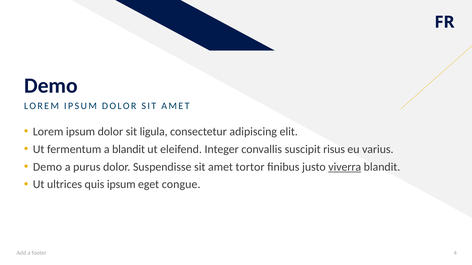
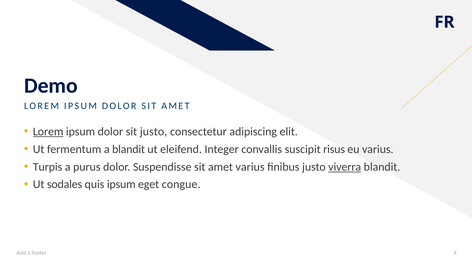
Lorem underline: none -> present (48, 132)
sit ligula: ligula -> justo (154, 132)
Demo: Demo -> Turpis (48, 167)
amet tortor: tortor -> varius (250, 167)
ultrices: ultrices -> sodales (65, 185)
